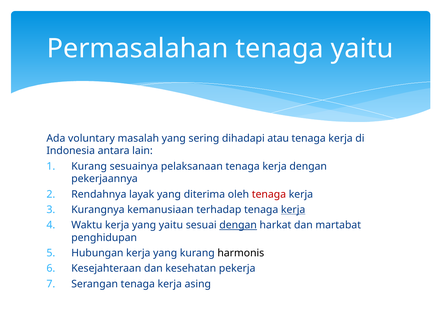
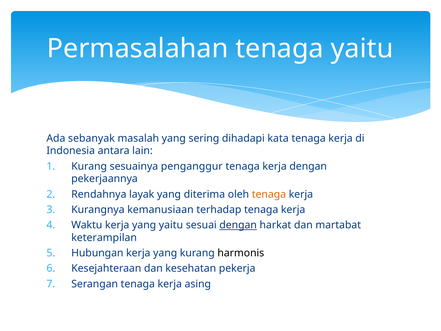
voluntary: voluntary -> sebanyak (91, 138)
atau: atau -> kata (278, 138)
pelaksanaan: pelaksanaan -> penganggur (192, 166)
tenaga colour: red -> orange (269, 194)
kerja underline: present -> none (293, 210)
penghidupan: penghidupan -> keterampilan (104, 237)
